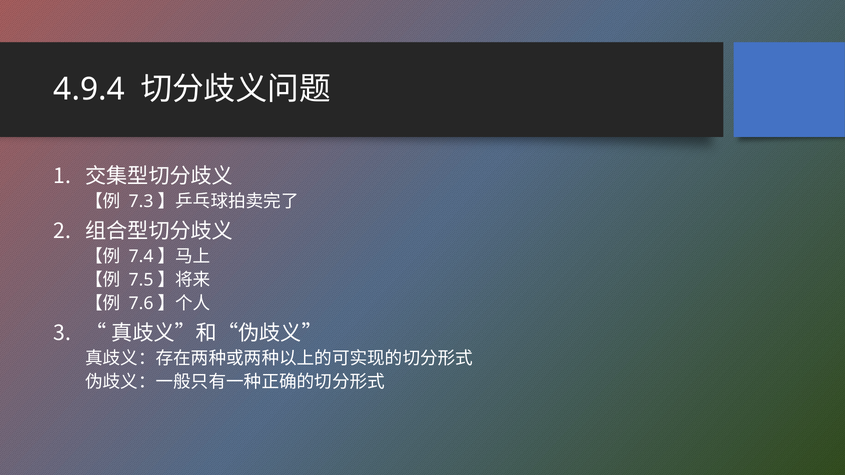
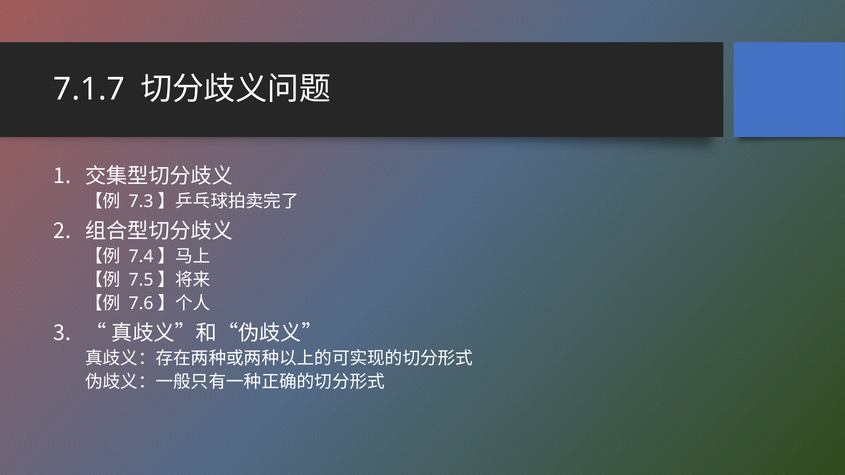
4.9.4: 4.9.4 -> 7.1.7 (89, 89)
